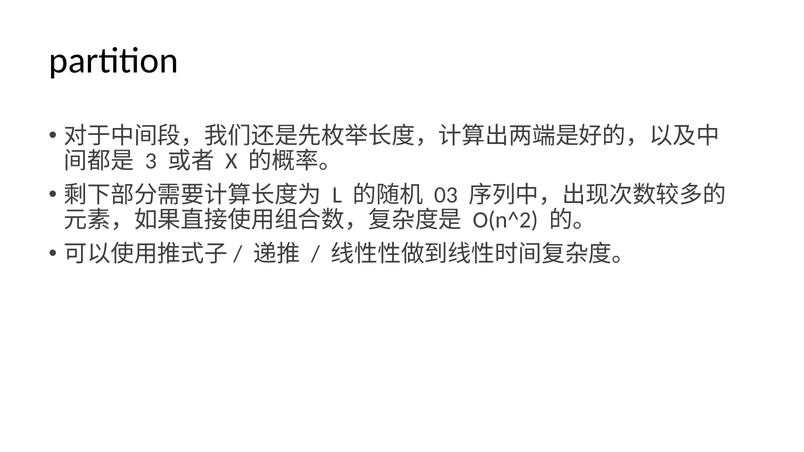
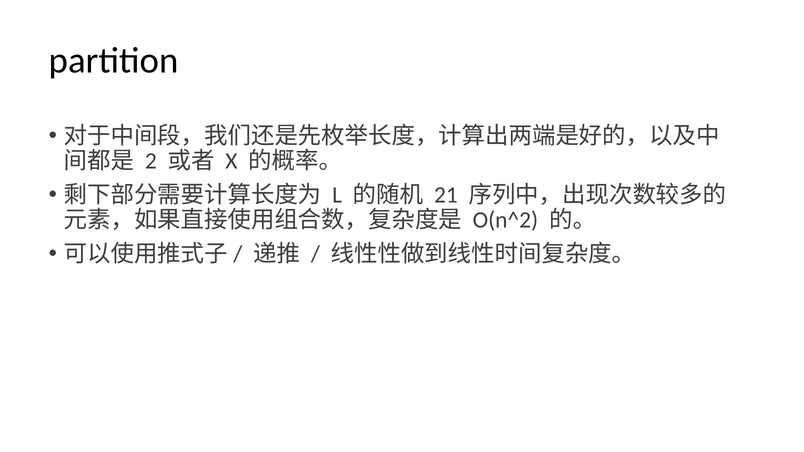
3: 3 -> 2 (151, 161)
03: 03 -> 21 (446, 195)
